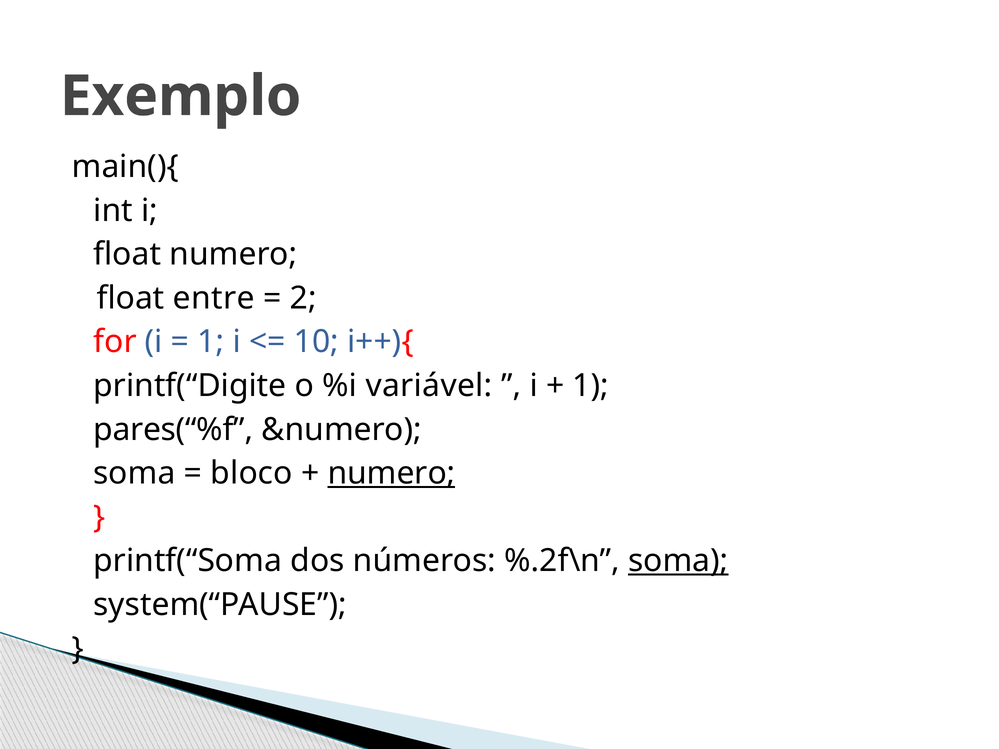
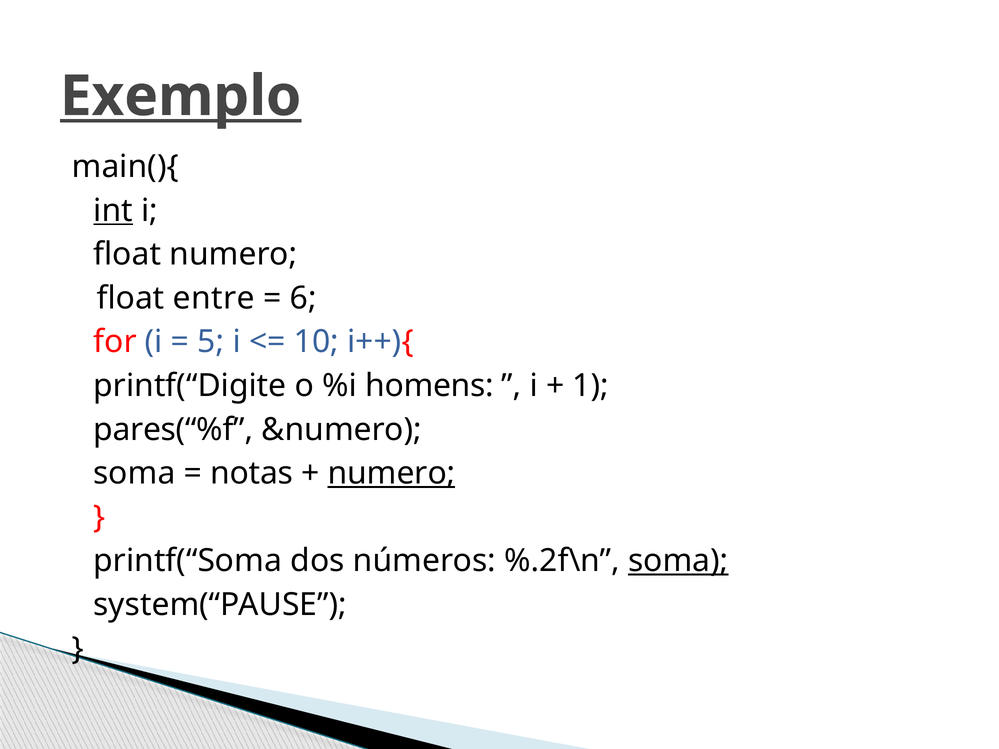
Exemplo underline: none -> present (181, 96)
int underline: none -> present (113, 211)
2: 2 -> 6 (303, 298)
1: 1 -> 5 (211, 342)
variável: variável -> homens (429, 386)
bloco: bloco -> notas (252, 473)
